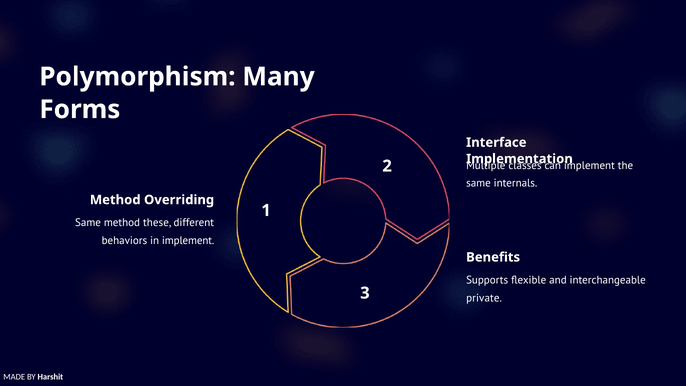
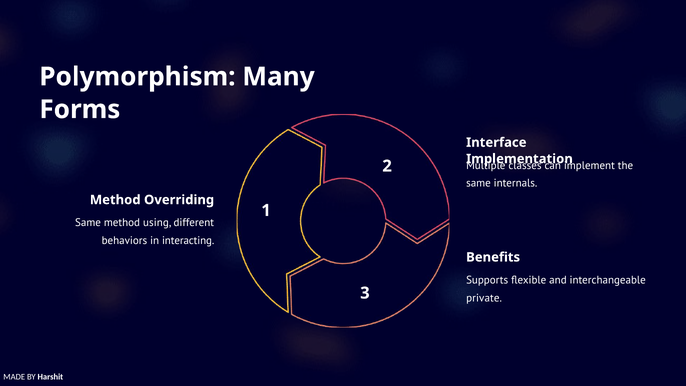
these: these -> using (157, 223)
in implement: implement -> interacting (188, 241)
